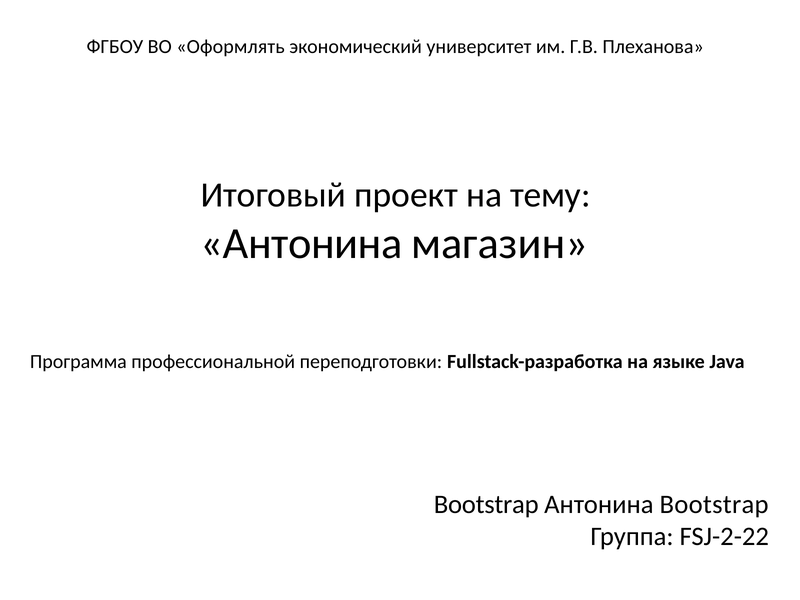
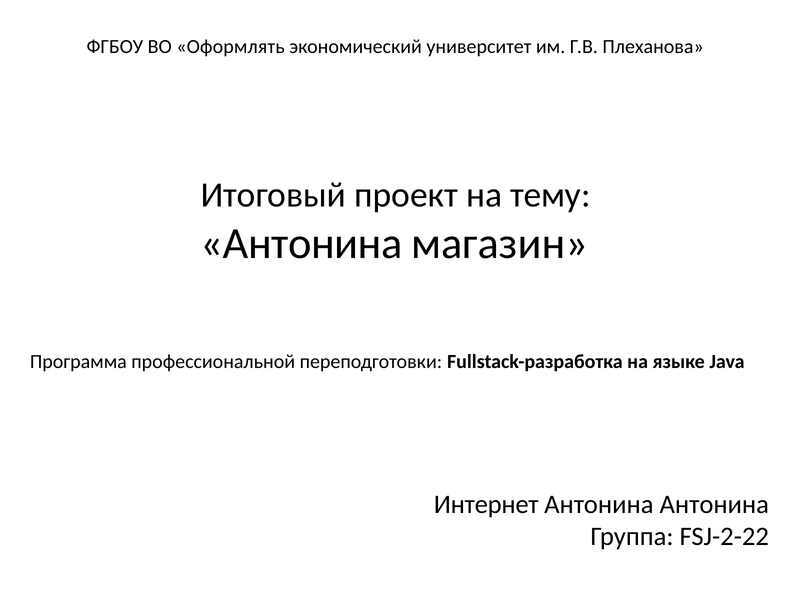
Bootstrap: Bootstrap -> Интернет (486, 504)
Антонина Bootstrap: Bootstrap -> Антонина (714, 504)
